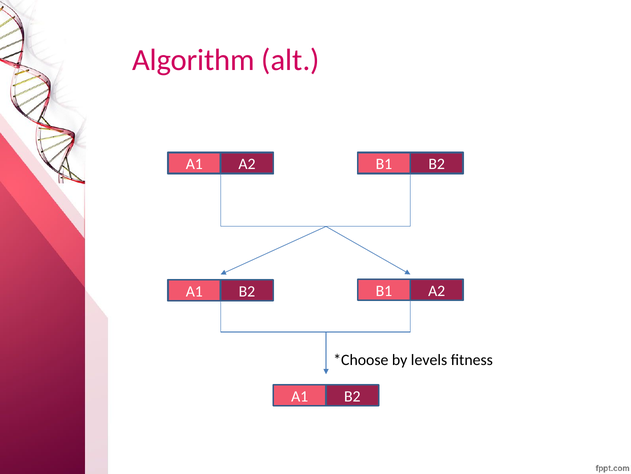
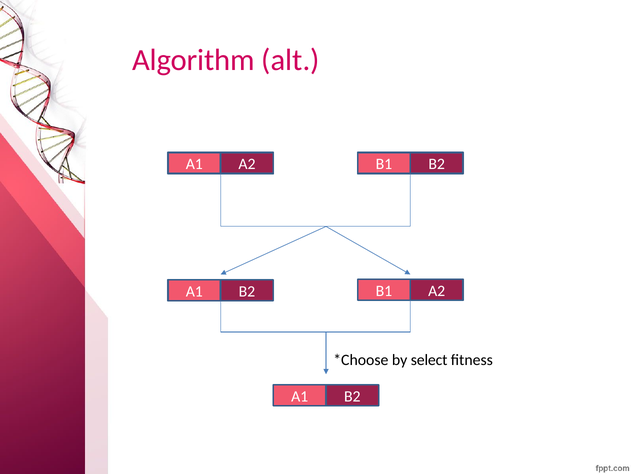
levels: levels -> select (429, 360)
